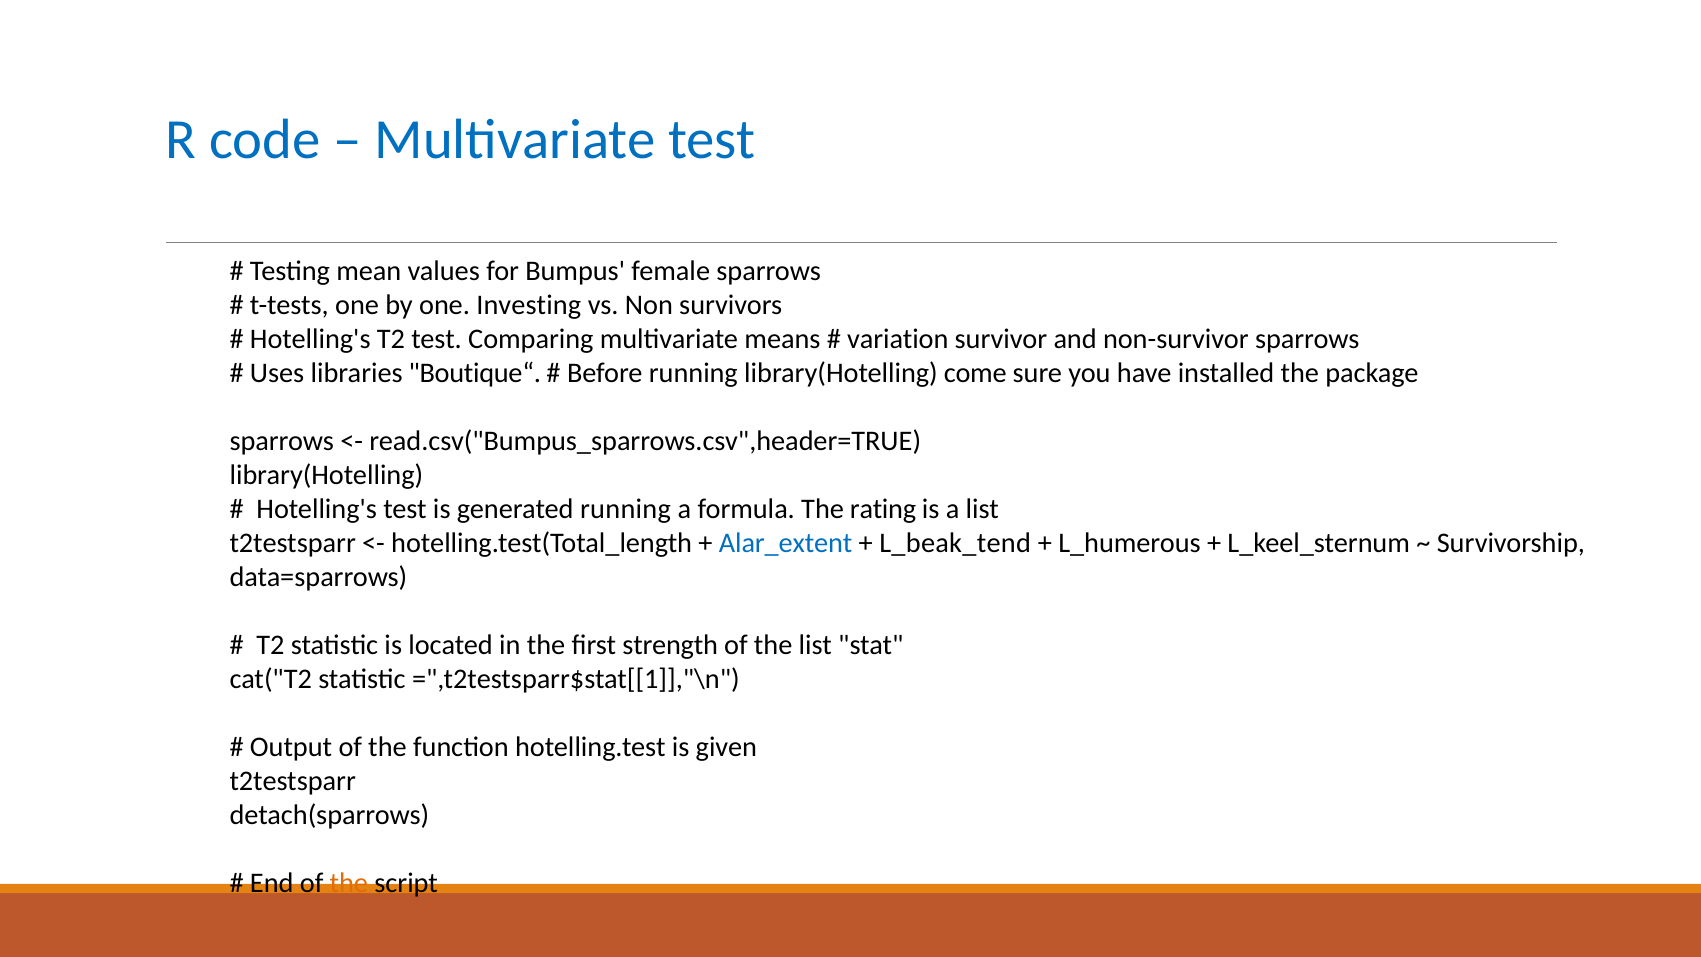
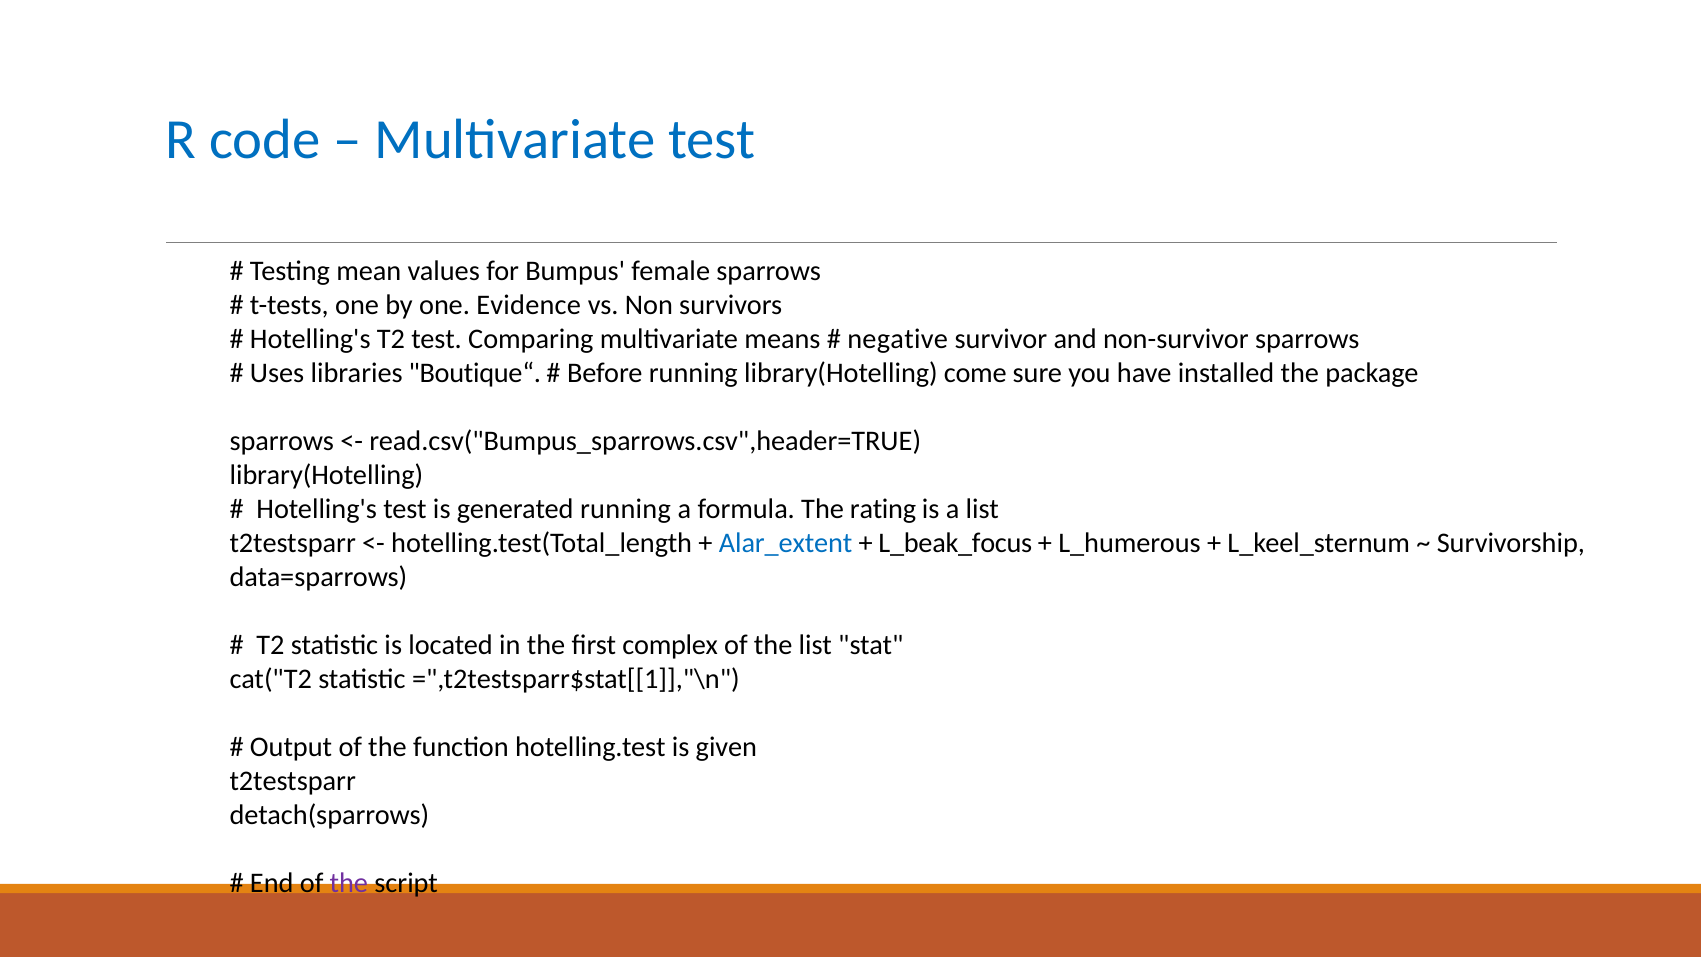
Investing: Investing -> Evidence (529, 305)
variation: variation -> negative (898, 339)
L_beak_tend: L_beak_tend -> L_beak_focus (955, 543)
strength: strength -> complex (670, 645)
the colour: orange -> purple (349, 883)
